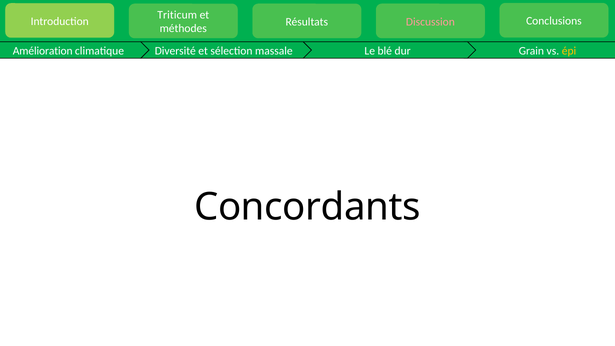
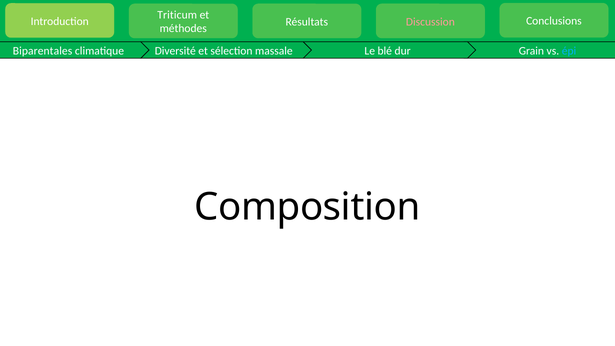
Amélioration: Amélioration -> Biparentales (43, 51)
épi colour: yellow -> light blue (569, 51)
Concordants: Concordants -> Composition (307, 207)
